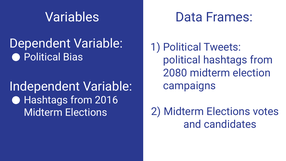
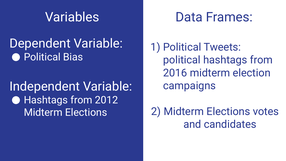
2080: 2080 -> 2016 (175, 73)
2016: 2016 -> 2012 (107, 100)
